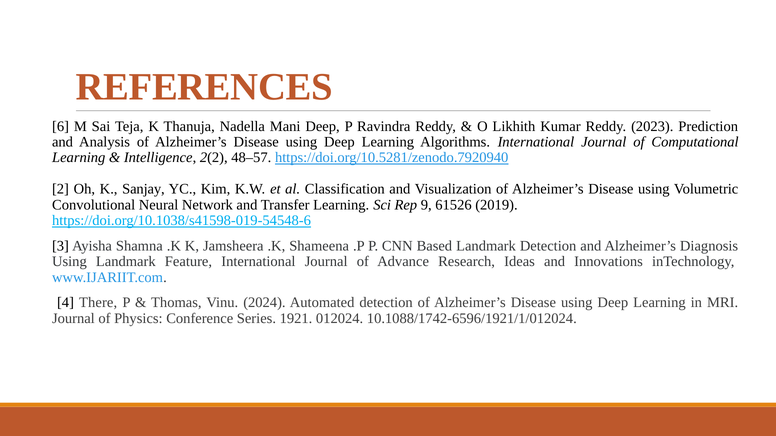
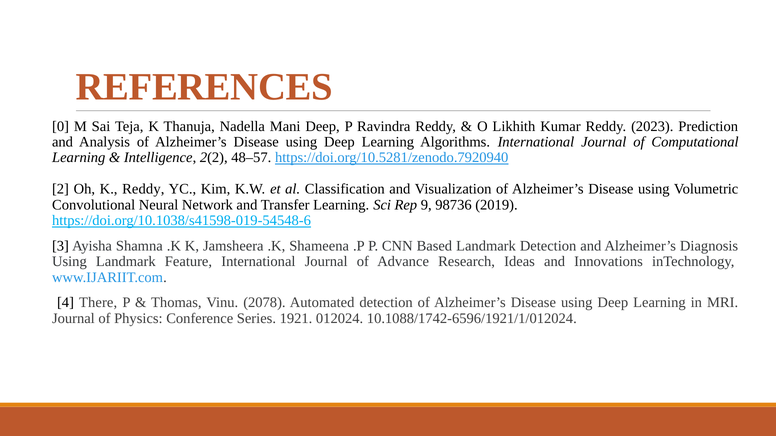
6: 6 -> 0 (61, 126)
K Sanjay: Sanjay -> Reddy (143, 189)
61526: 61526 -> 98736 (454, 205)
2024: 2024 -> 2078 (264, 303)
